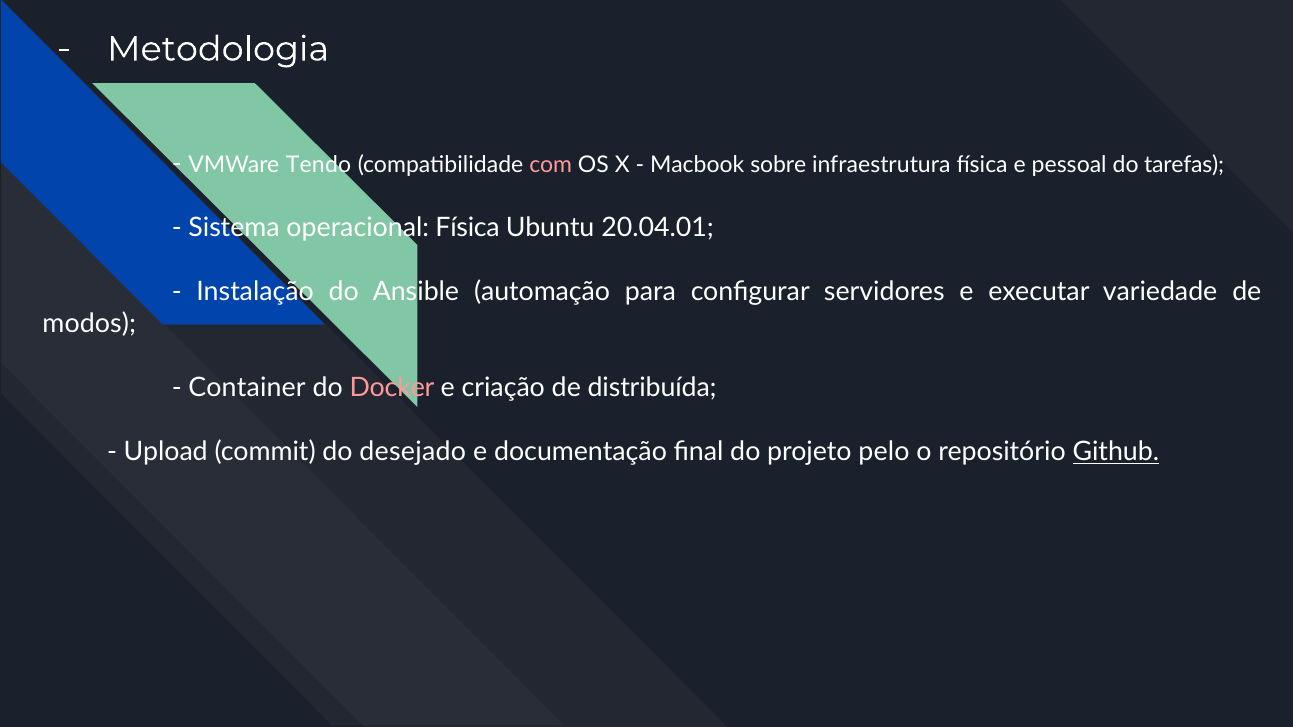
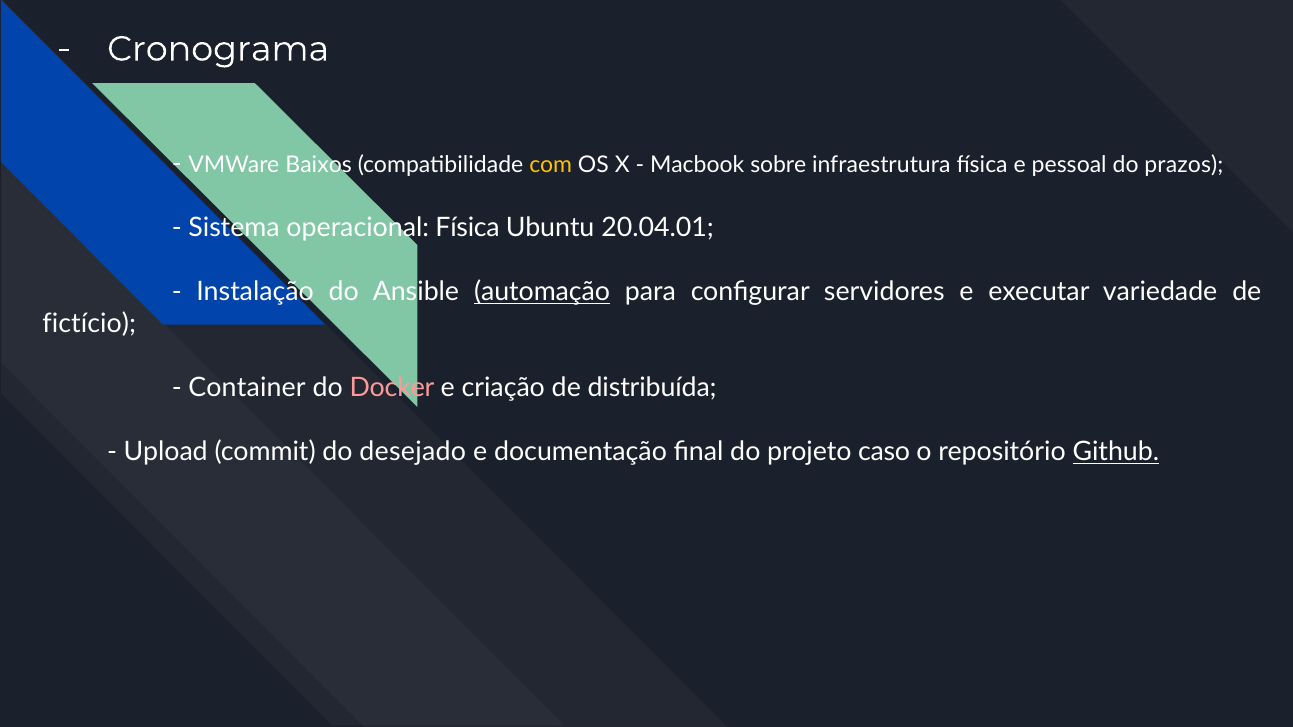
Metodologia: Metodologia -> Cronograma (218, 49)
Tendo: Tendo -> Baixos (319, 165)
com colour: pink -> yellow (551, 165)
tarefas: tarefas -> prazos (1184, 165)
automação underline: none -> present (542, 292)
modos: modos -> fictício (89, 324)
pelo: pelo -> caso (884, 452)
